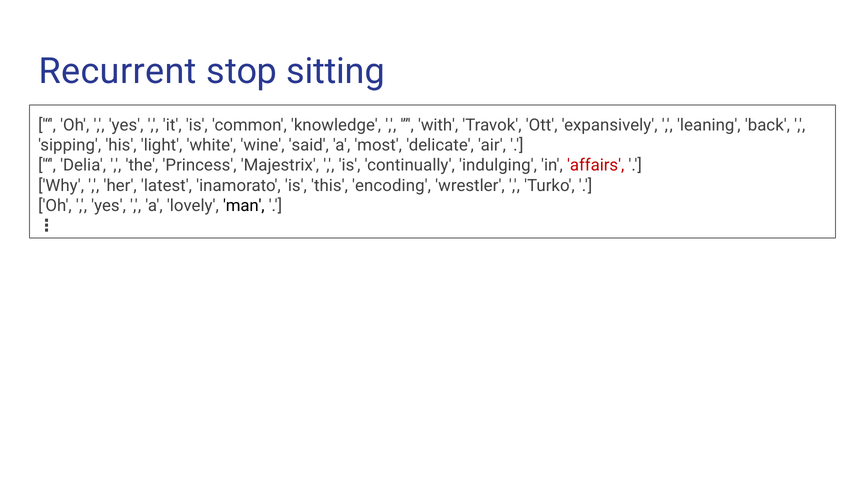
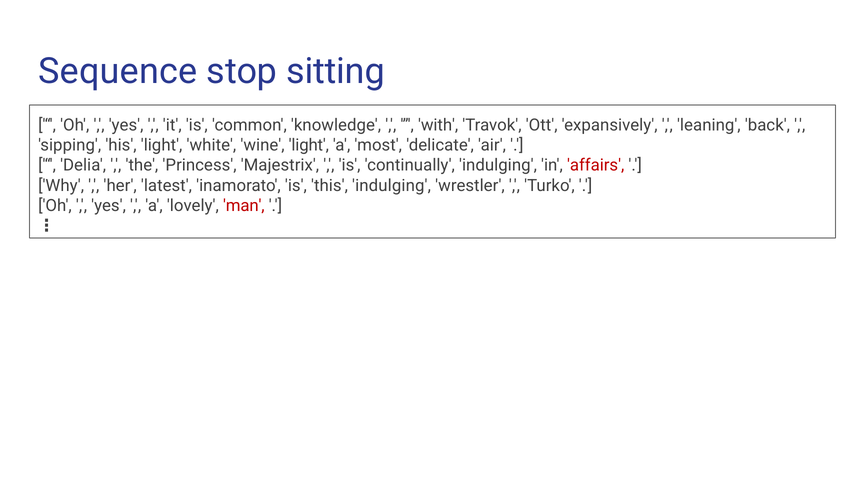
Recurrent: Recurrent -> Sequence (118, 72)
wine said: said -> light (309, 145)
this encoding: encoding -> indulging (392, 186)
man colour: black -> red (244, 206)
